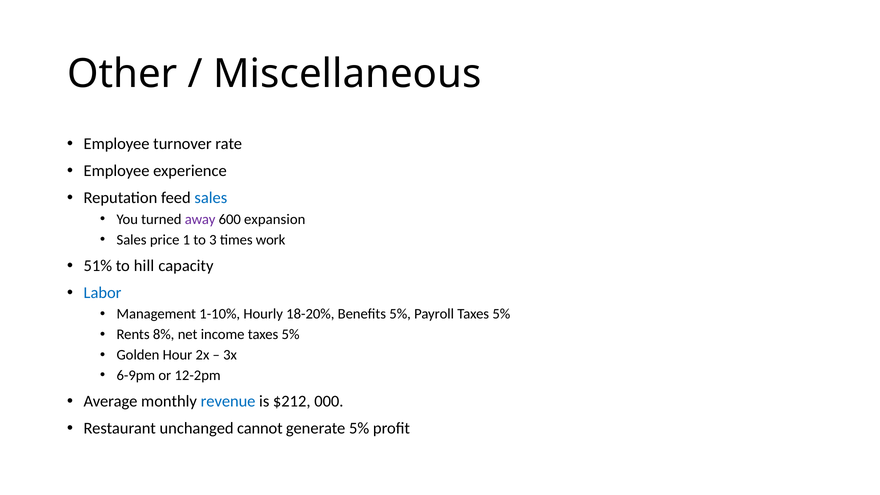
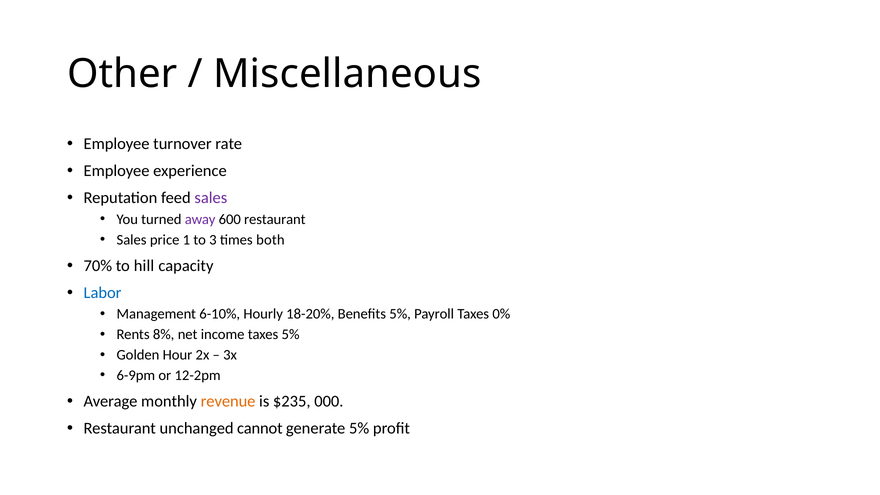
sales colour: blue -> purple (211, 198)
600 expansion: expansion -> restaurant (275, 219)
work: work -> both (270, 240)
51%: 51% -> 70% (98, 266)
1-10%: 1-10% -> 6-10% (220, 314)
Payroll Taxes 5%: 5% -> 0% (501, 314)
revenue colour: blue -> orange (228, 401)
$212: $212 -> $235 (292, 401)
